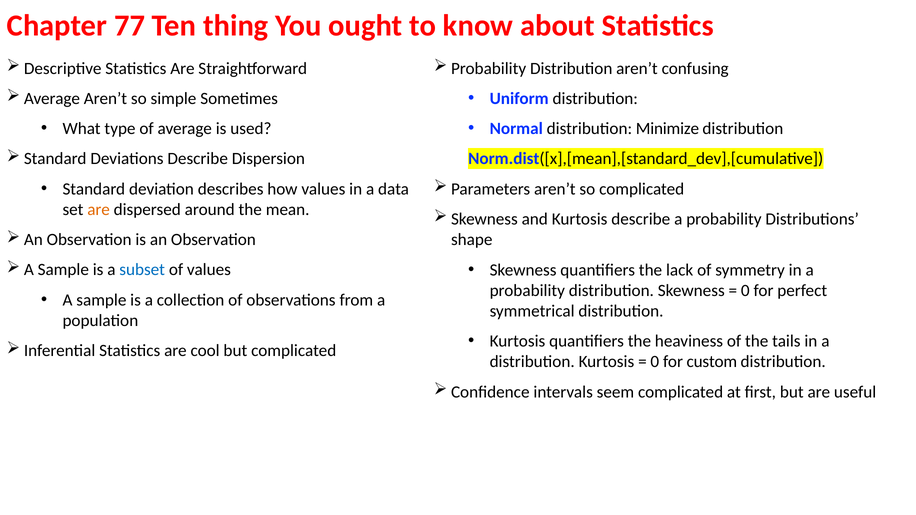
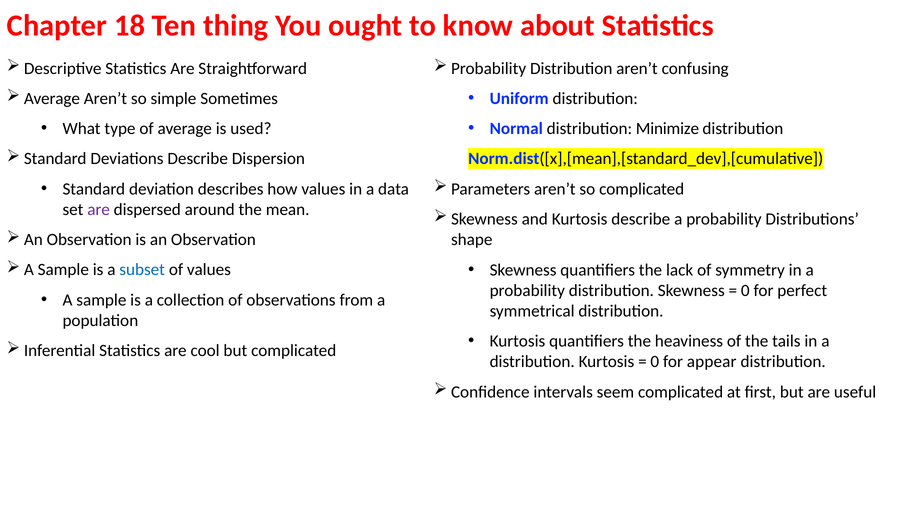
77: 77 -> 18 (130, 26)
are colour: orange -> purple (99, 210)
custom: custom -> appear (712, 362)
